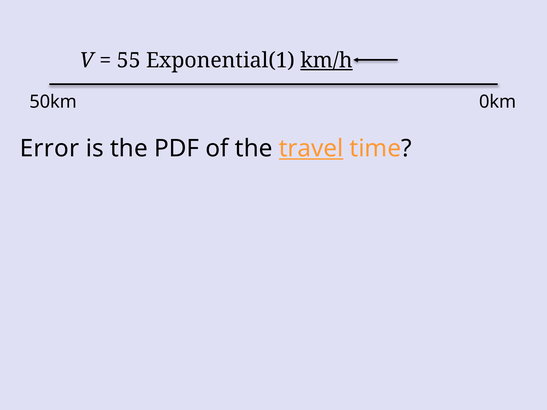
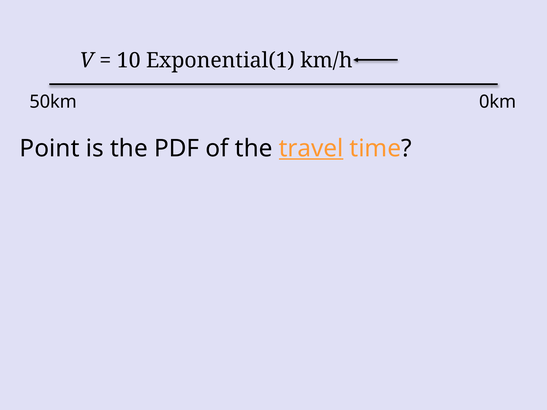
55: 55 -> 10 (129, 60)
km/h underline: present -> none (327, 60)
Error: Error -> Point (50, 149)
